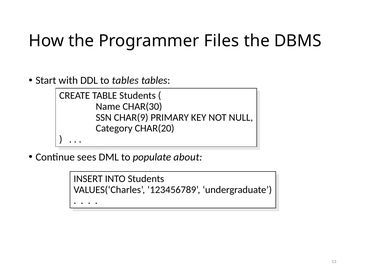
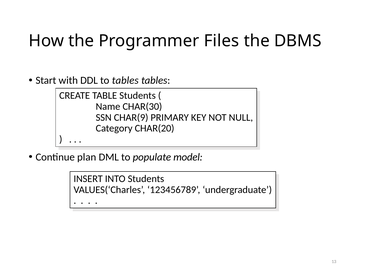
sees: sees -> plan (87, 157)
about: about -> model (188, 157)
